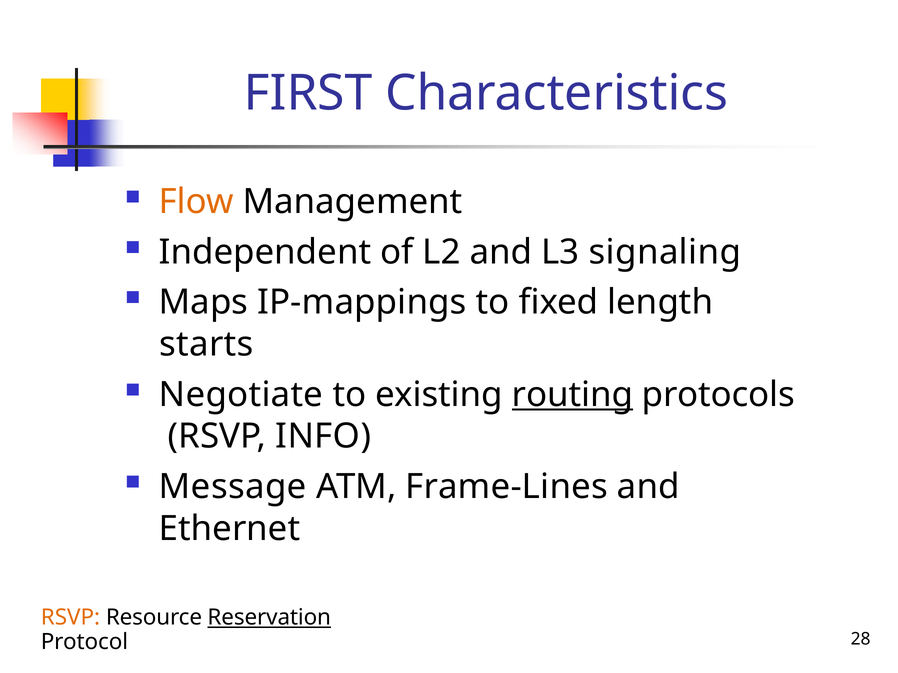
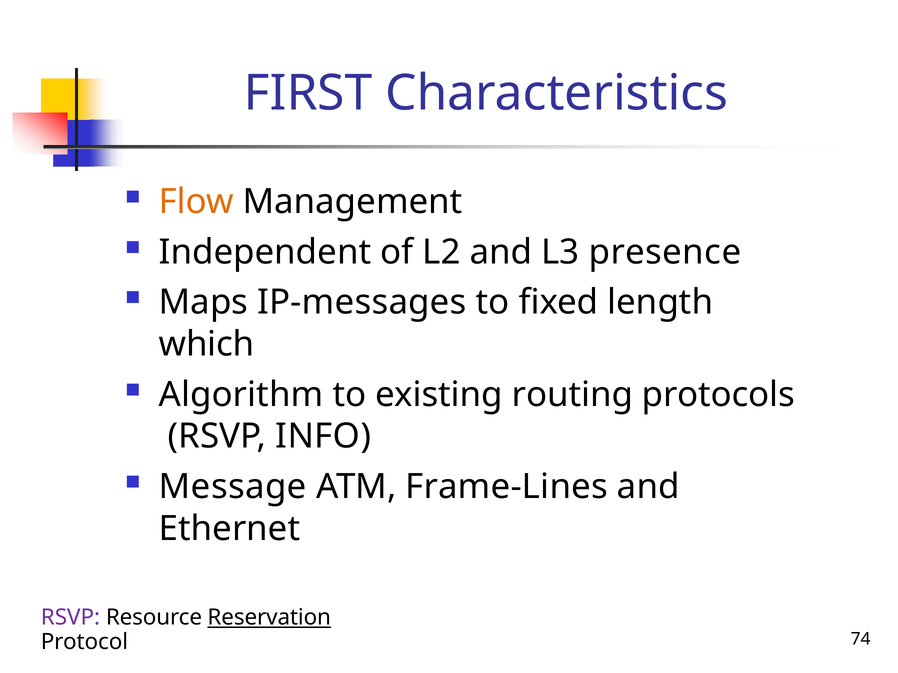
signaling: signaling -> presence (665, 252)
IP-mappings: IP-mappings -> IP-messages (362, 303)
starts: starts -> which (207, 344)
Negotiate: Negotiate -> Algorithm (241, 395)
routing underline: present -> none (572, 395)
RSVP colour: orange -> purple (70, 618)
28: 28 -> 74 (861, 640)
